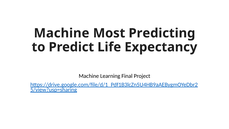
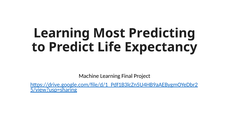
Machine: Machine -> Learning (62, 33)
